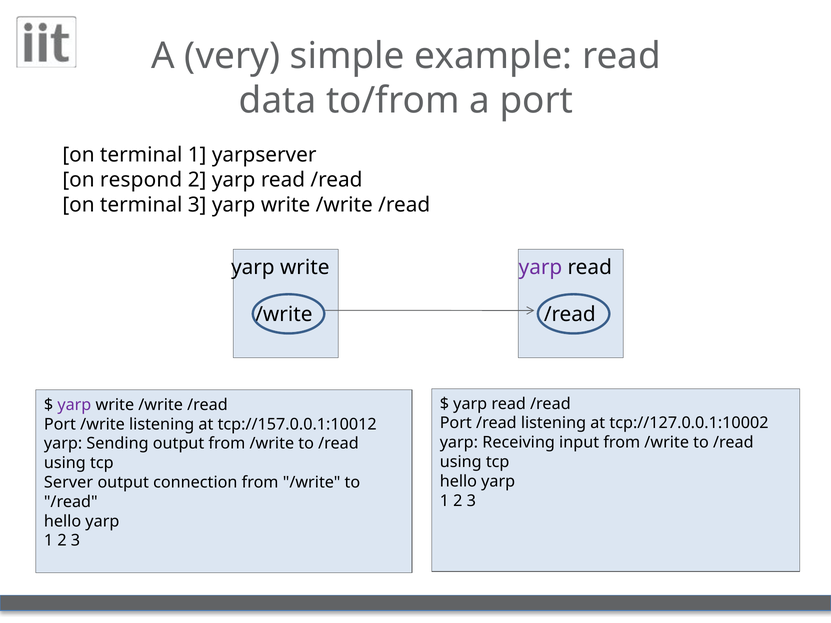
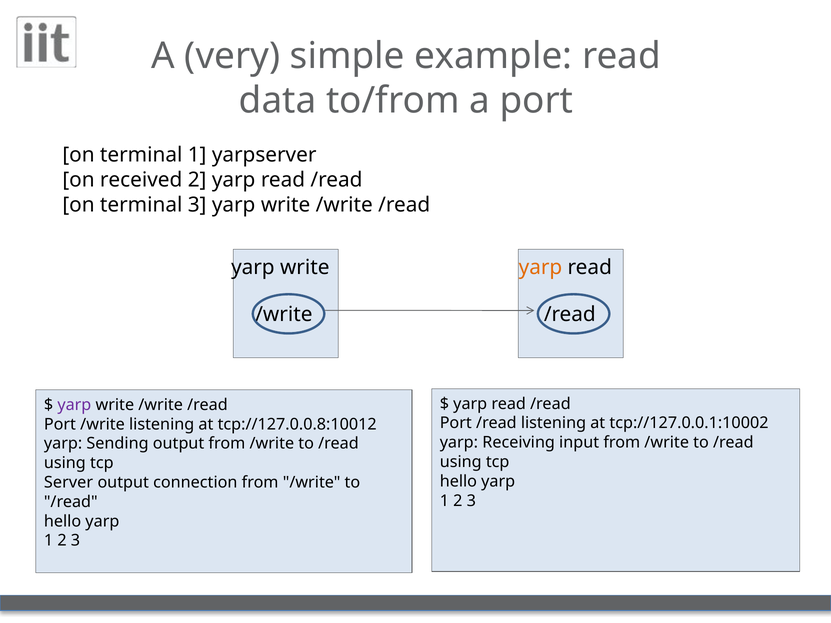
respond: respond -> received (141, 180)
yarp colour: purple -> orange (540, 267)
tcp://157.0.0.1:10012: tcp://157.0.0.1:10012 -> tcp://127.0.0.8:10012 (297, 424)
